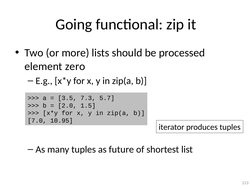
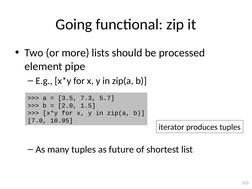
zero: zero -> pipe (75, 66)
